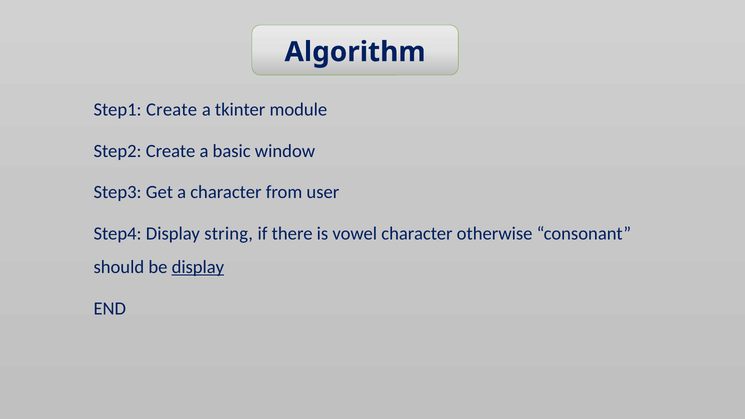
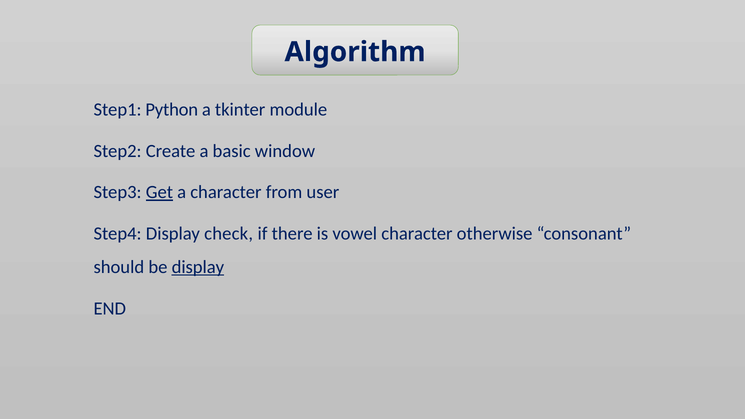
Step1 Create: Create -> Python (172, 110)
Get underline: none -> present (159, 192)
string: string -> check (229, 234)
